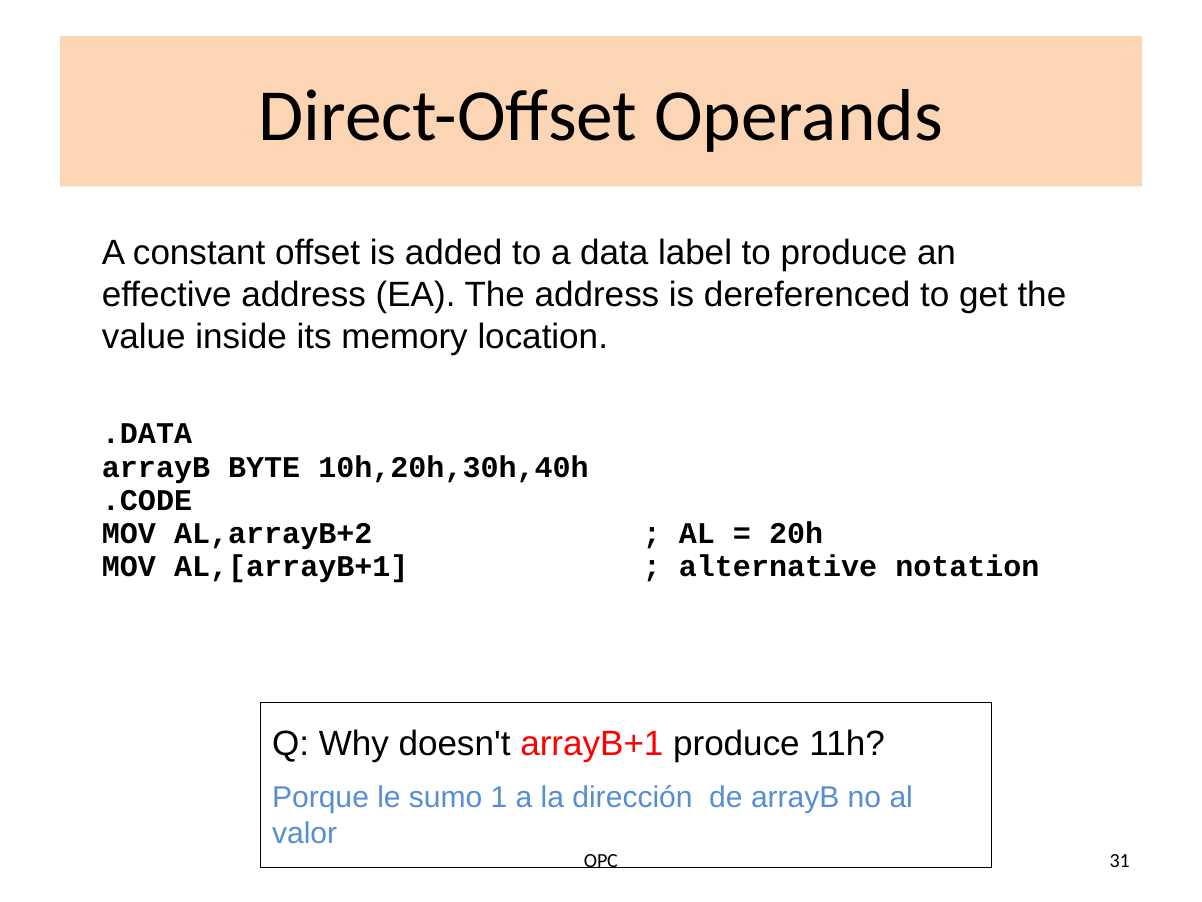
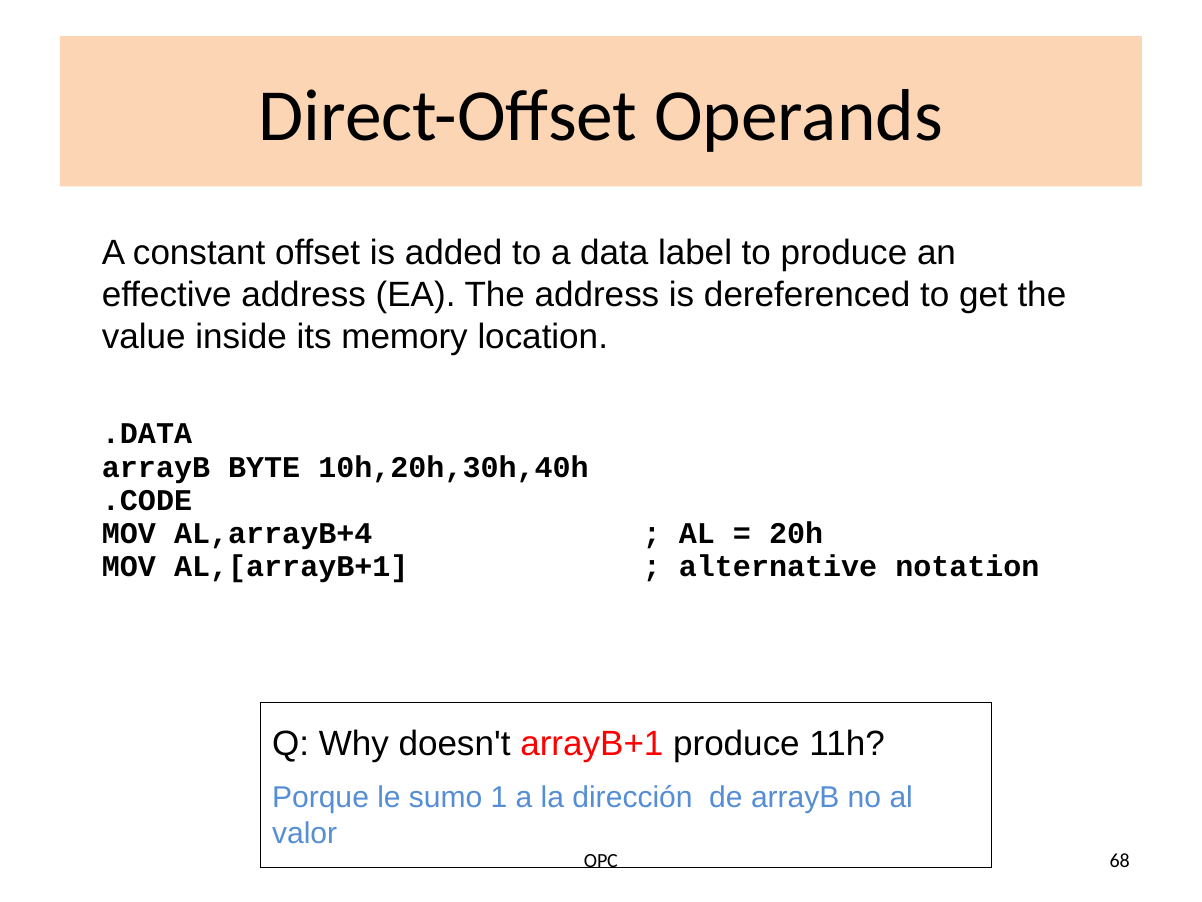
AL,arrayB+2: AL,arrayB+2 -> AL,arrayB+4 (273, 533)
31: 31 -> 68 (1120, 861)
